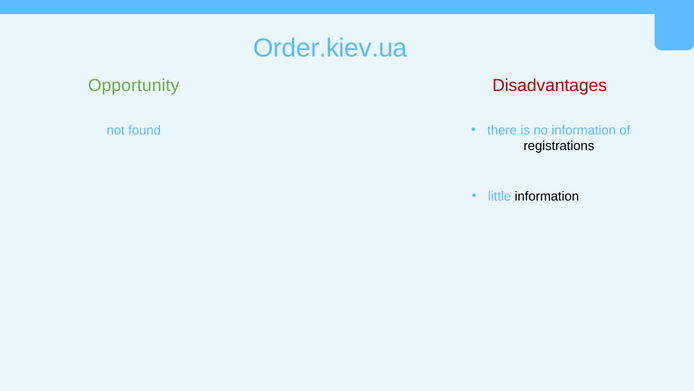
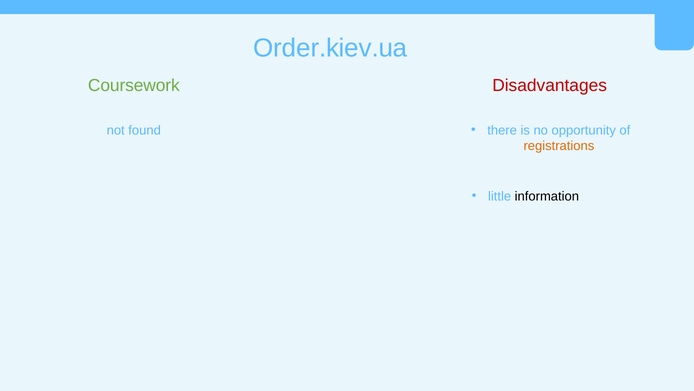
Opportunity: Opportunity -> Coursework (134, 85)
no information: information -> opportunity (584, 130)
registrations colour: black -> orange (559, 146)
